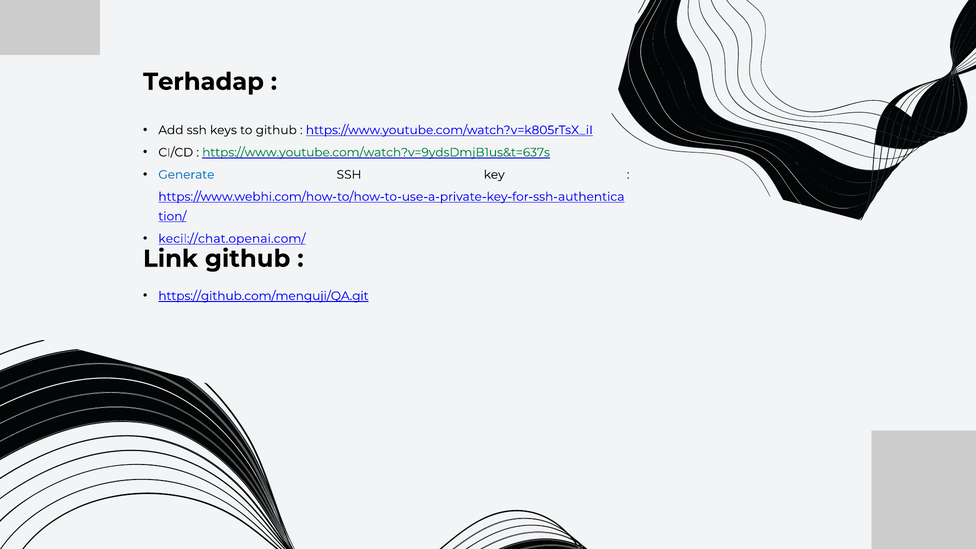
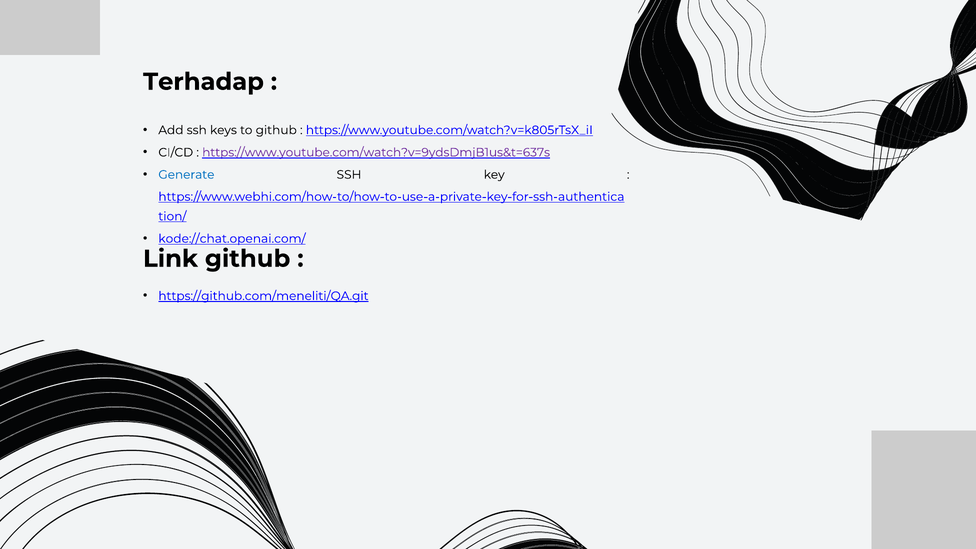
https://www.youtube.com/watch?v=9ydsDmjB1us&t=637s colour: green -> purple (376, 152)
kecil://chat.openai.com/: kecil://chat.openai.com/ -> kode://chat.openai.com/ (232, 239)
https://github.com/menguji/QA.git: https://github.com/menguji/QA.git -> https://github.com/meneliti/QA.git (263, 296)
